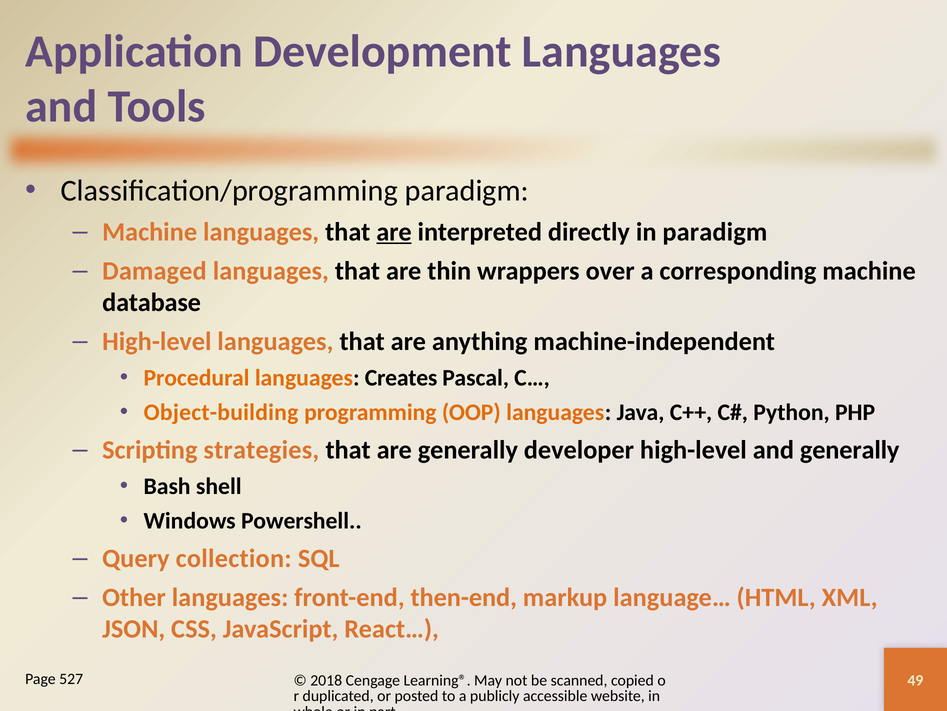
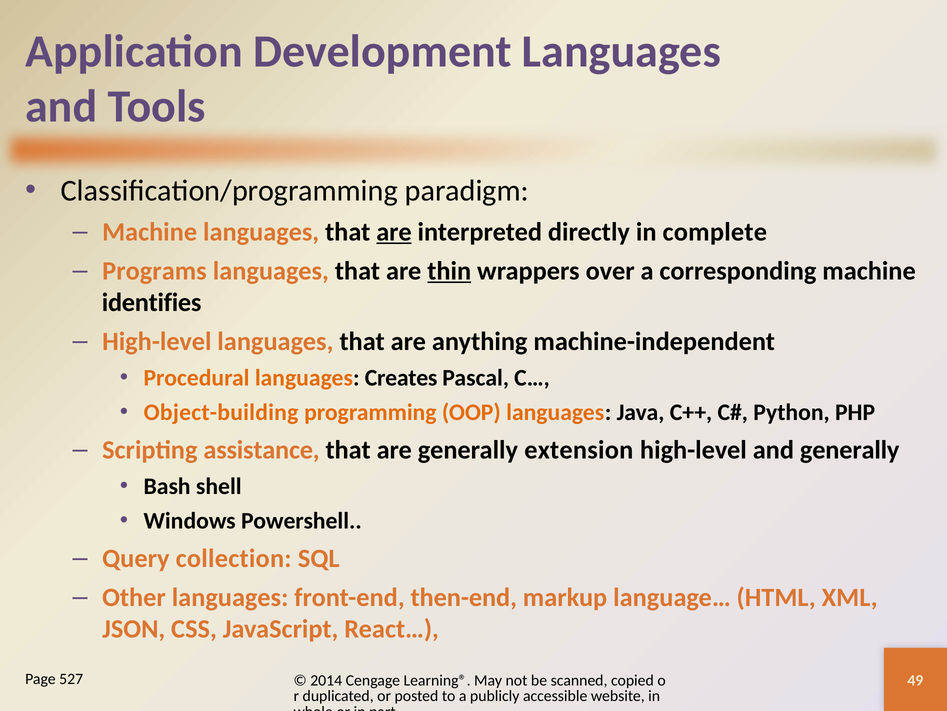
in paradigm: paradigm -> complete (715, 232)
Damaged: Damaged -> Programs (154, 271)
thin underline: none -> present (449, 271)
database: database -> identifies (152, 302)
strategies: strategies -> assistance (262, 450)
developer: developer -> extension (579, 450)
2018: 2018 -> 2014 (326, 680)
